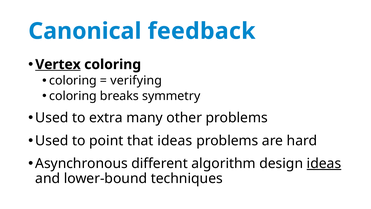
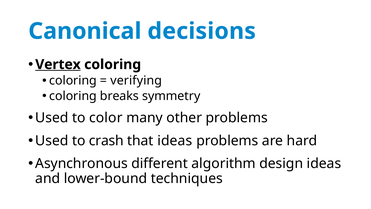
feedback: feedback -> decisions (202, 31)
extra: extra -> color (106, 118)
point: point -> crash (106, 140)
ideas underline: present -> none (324, 163)
